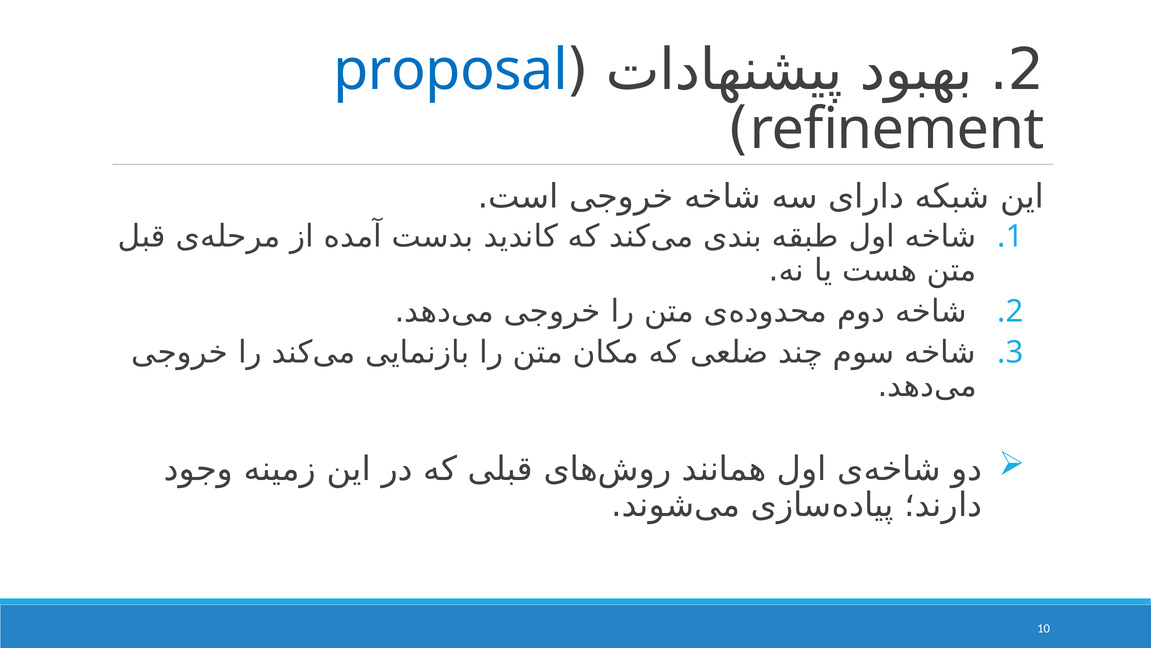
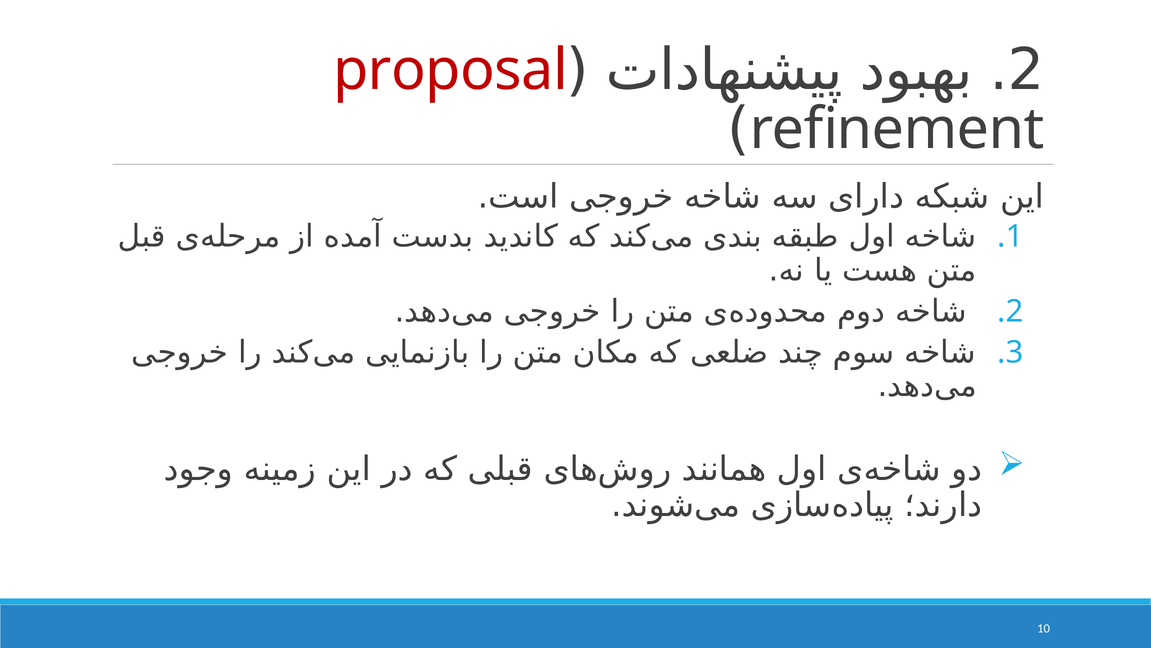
proposal colour: blue -> red (450, 70)
